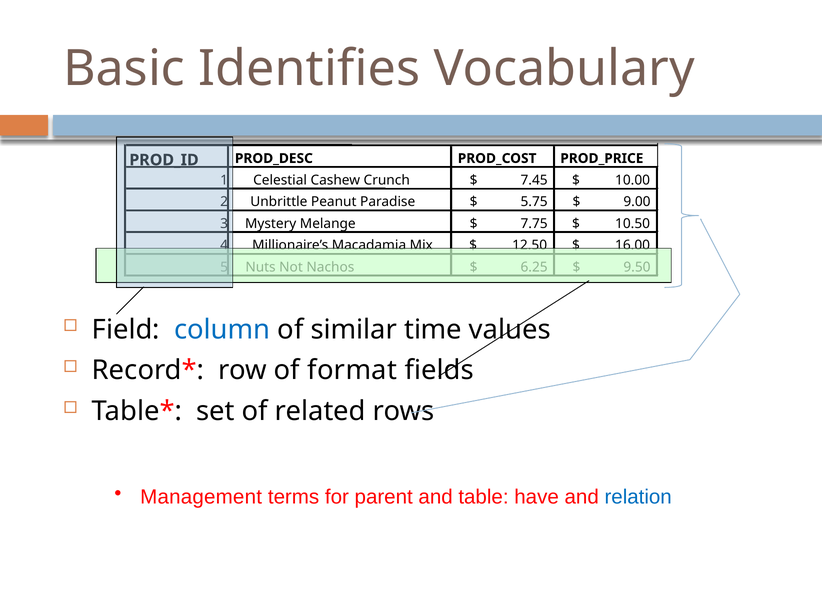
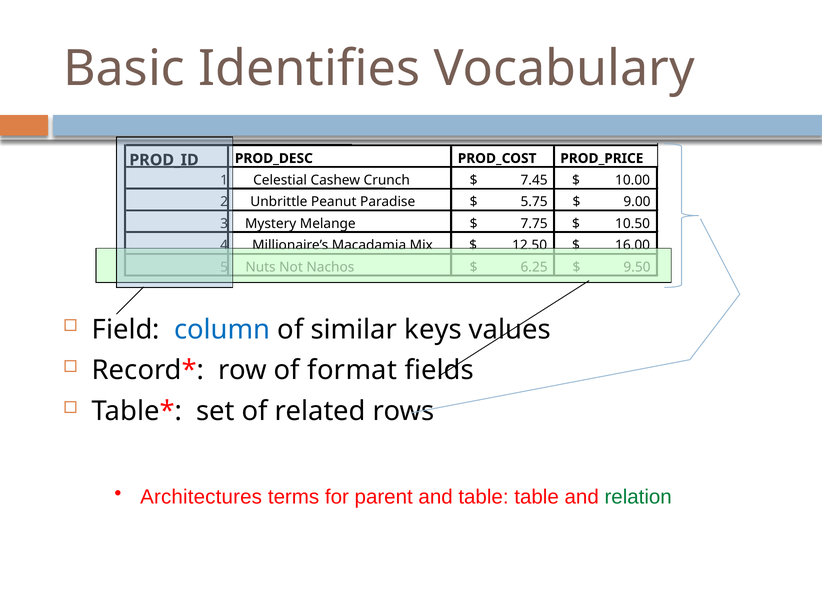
time: time -> keys (433, 330)
Management: Management -> Architectures (201, 497)
table have: have -> table (537, 497)
relation colour: blue -> green (638, 497)
